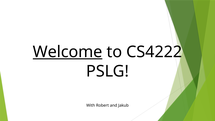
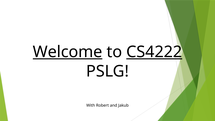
CS4222 underline: none -> present (154, 52)
